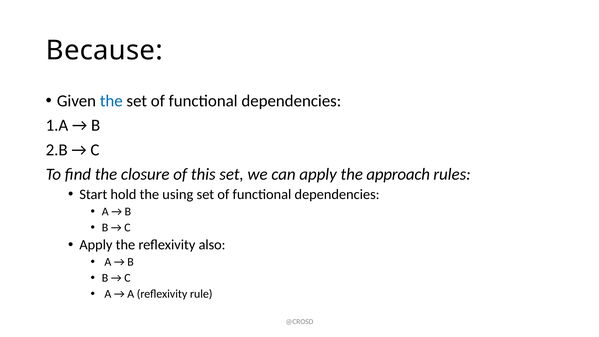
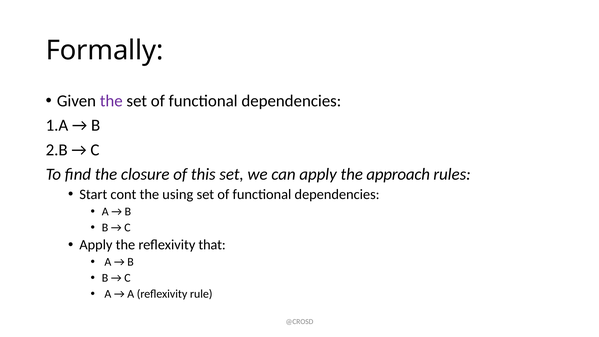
Because: Because -> Formally (105, 50)
the colour: blue -> purple (111, 101)
hold: hold -> cont (123, 194)
also: also -> that (212, 245)
